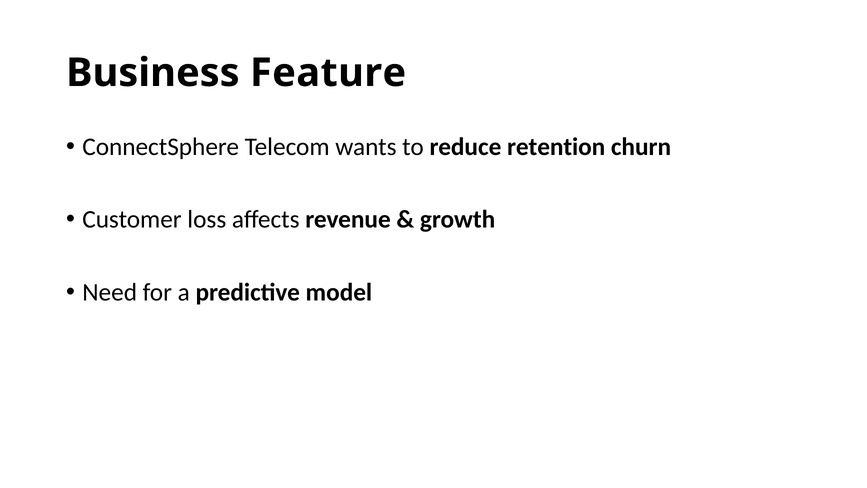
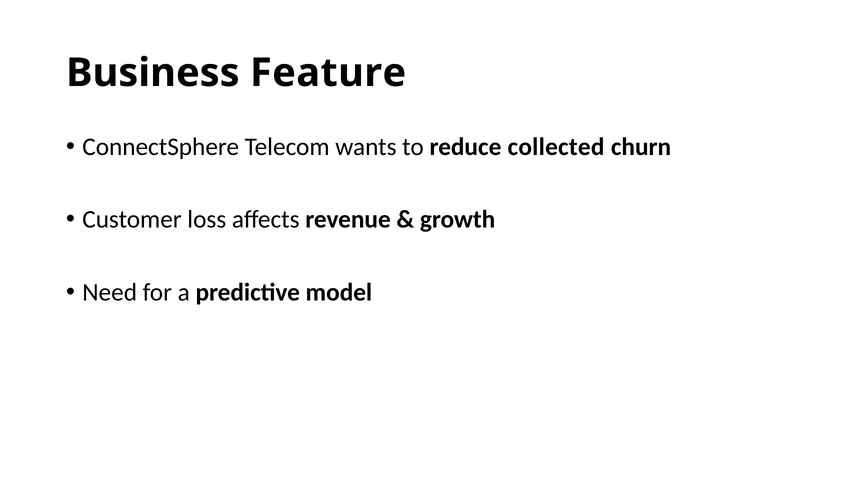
retention: retention -> collected (556, 147)
